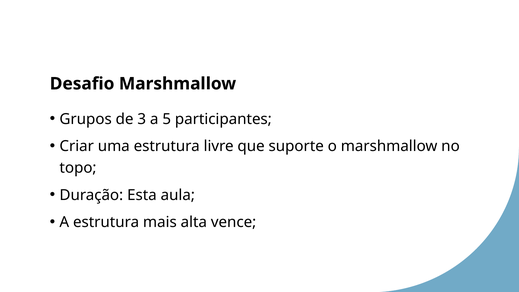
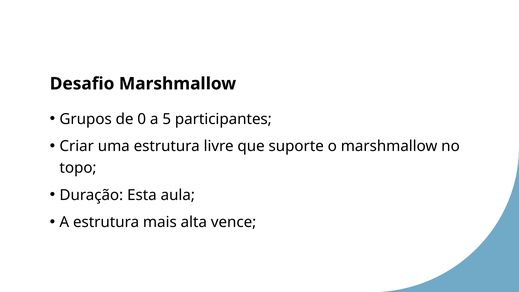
3: 3 -> 0 (142, 119)
